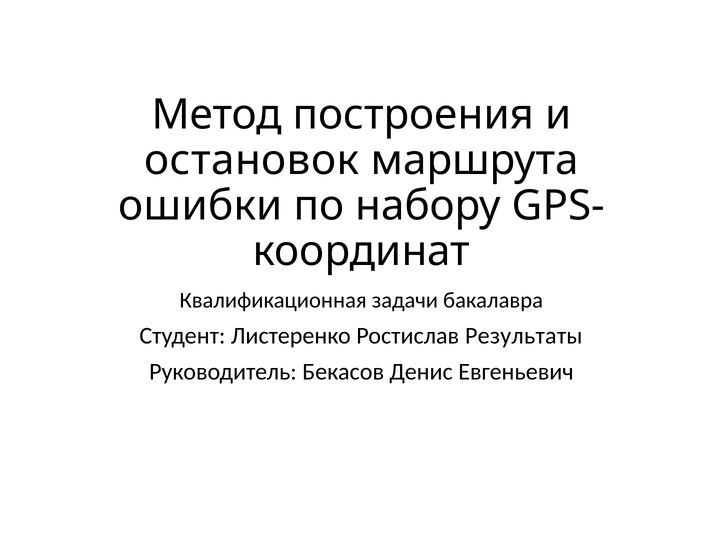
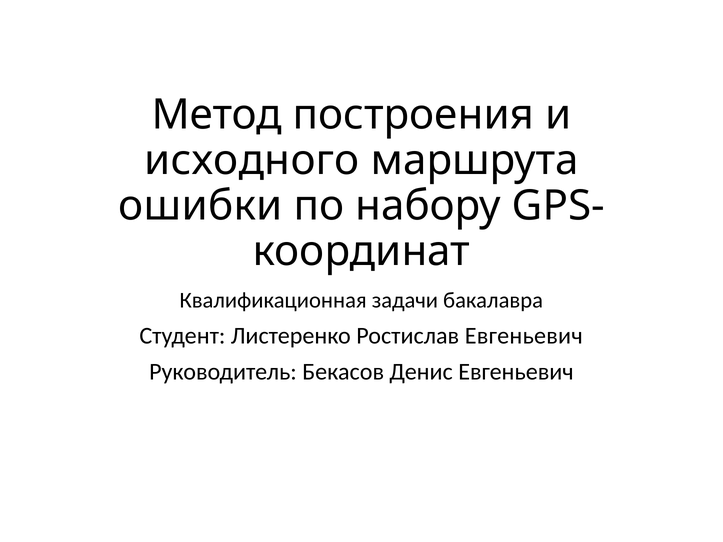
остановок: остановок -> исходного (252, 160)
Ростислав Результаты: Результаты -> Евгеньевич (524, 336)
